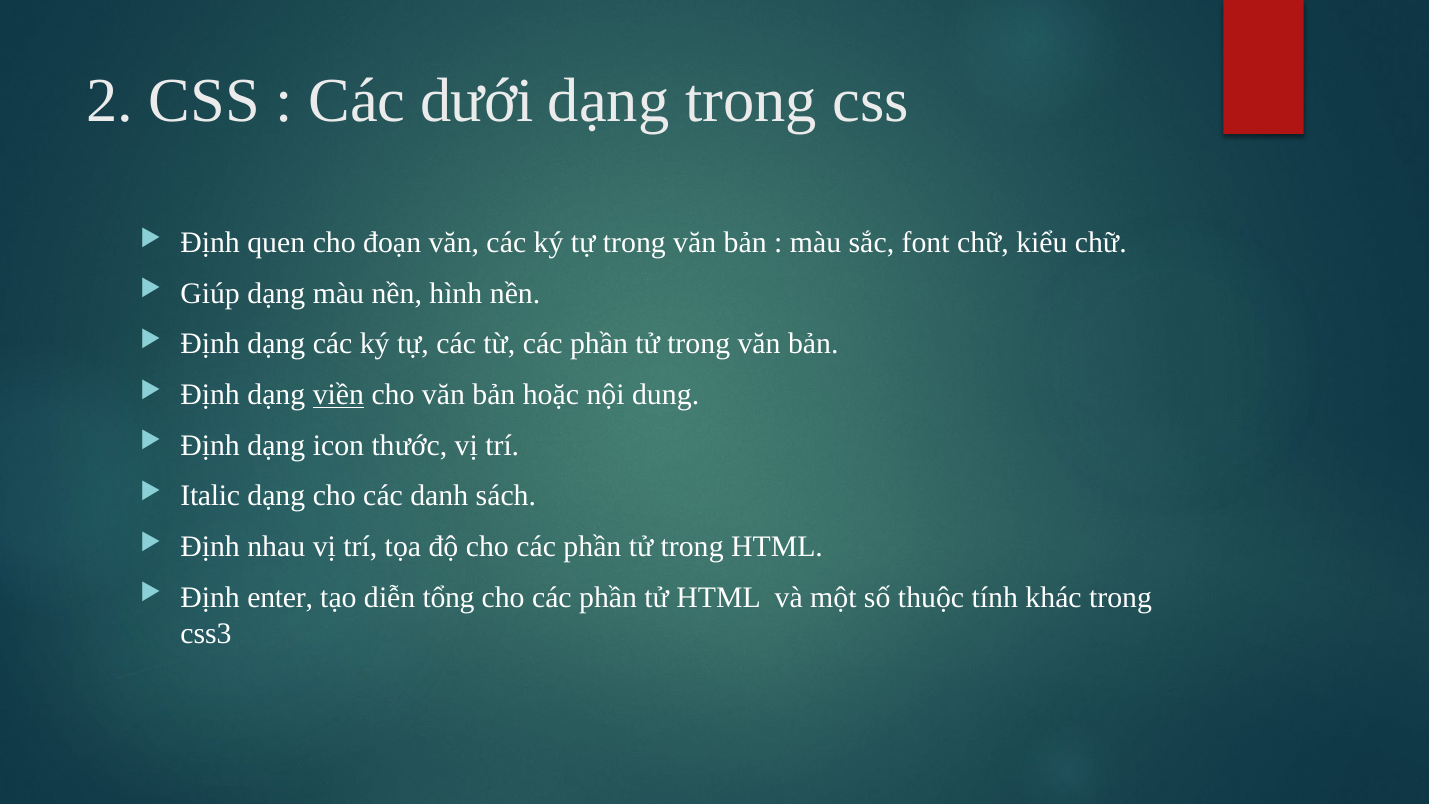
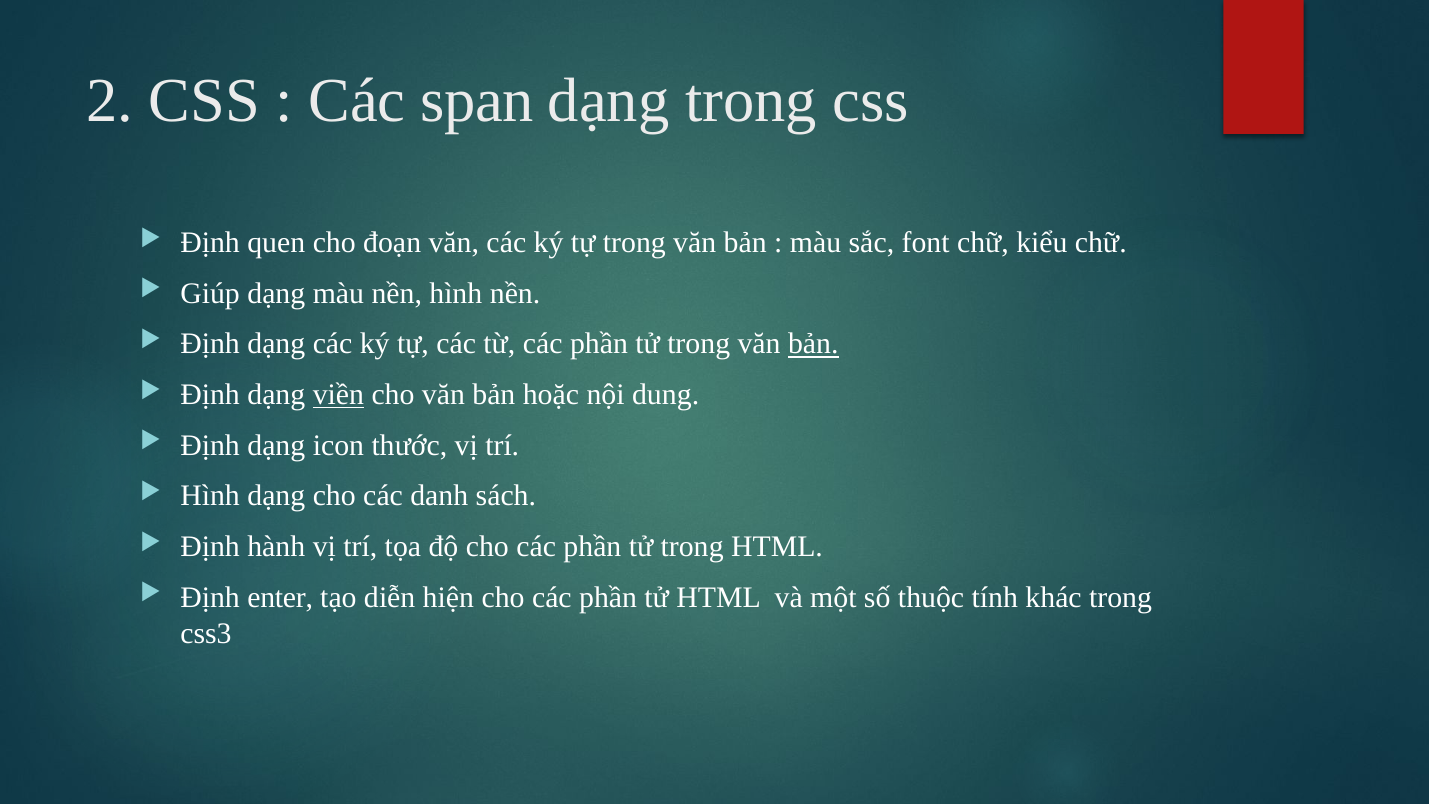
dưới: dưới -> span (477, 100)
bản underline: none -> present (813, 344)
Italic: Italic -> Hình (210, 496)
nhau: nhau -> hành (276, 547)
tổng: tổng -> hiện (448, 597)
